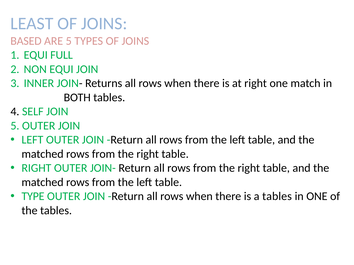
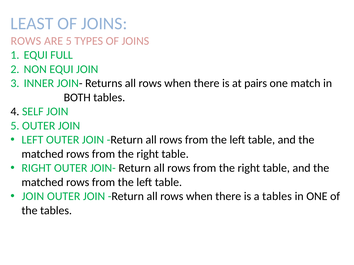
BASED: BASED -> ROWS (26, 41)
at right: right -> pairs (256, 83)
TYPE: TYPE -> JOIN (33, 197)
